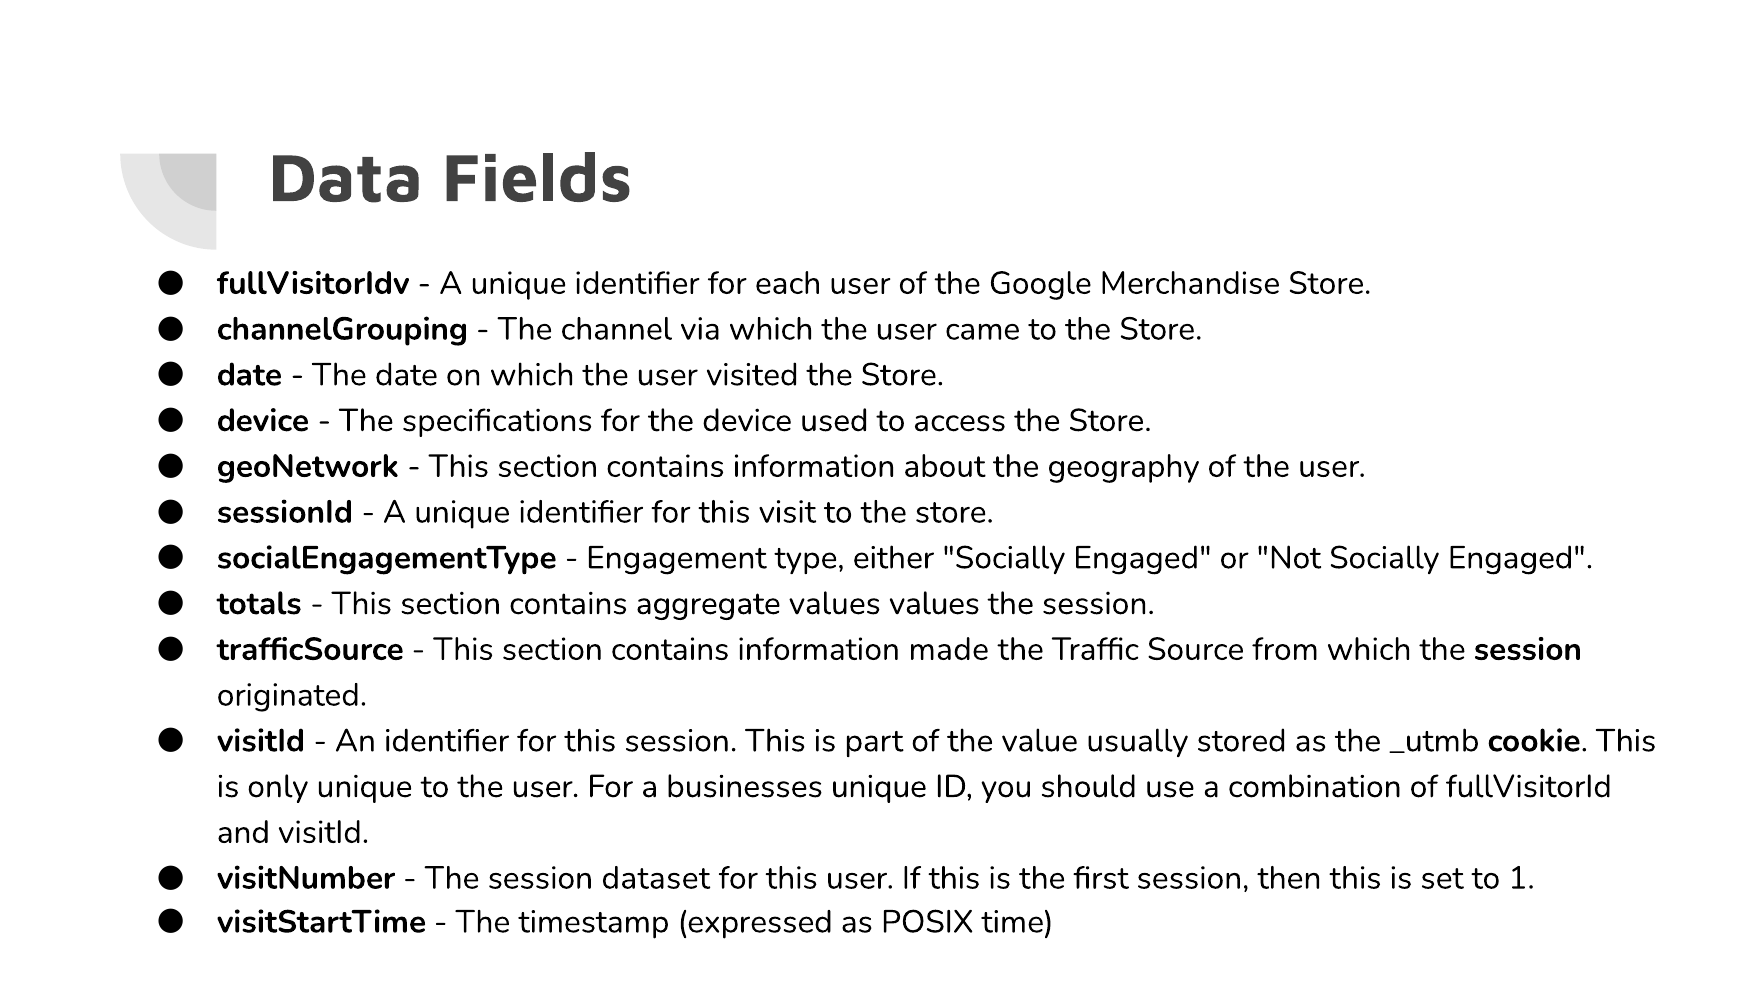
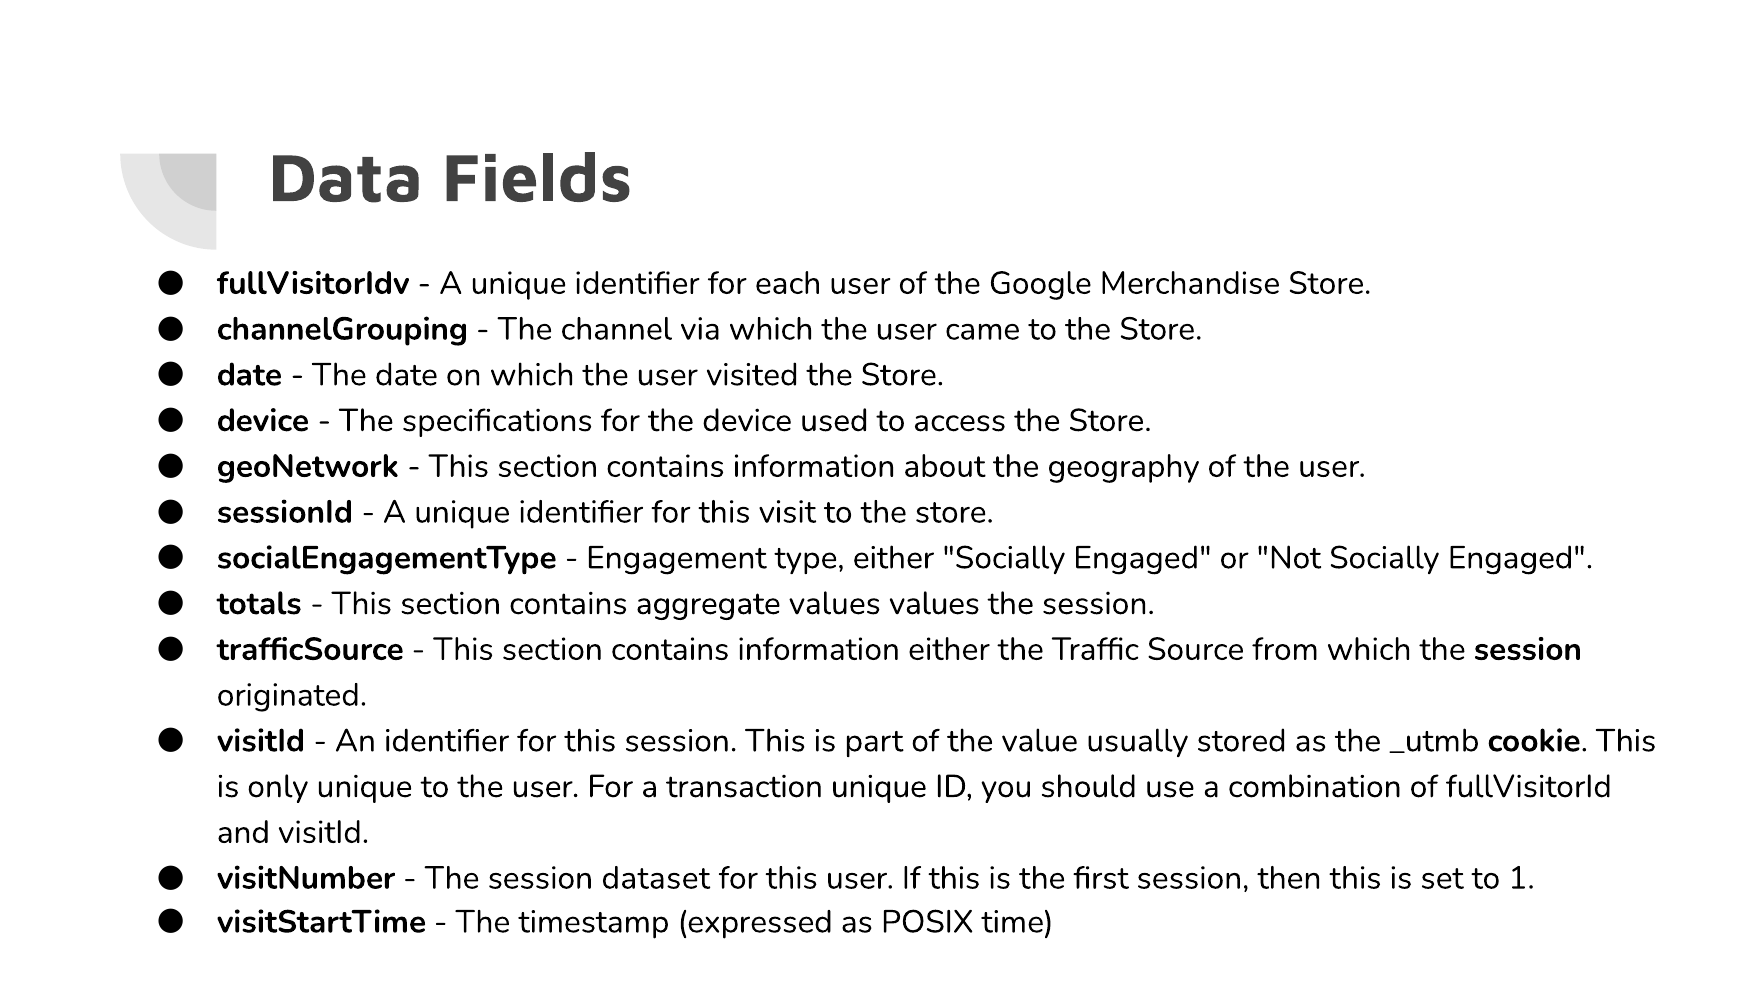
information made: made -> either (949, 649)
businesses: businesses -> transaction (745, 786)
